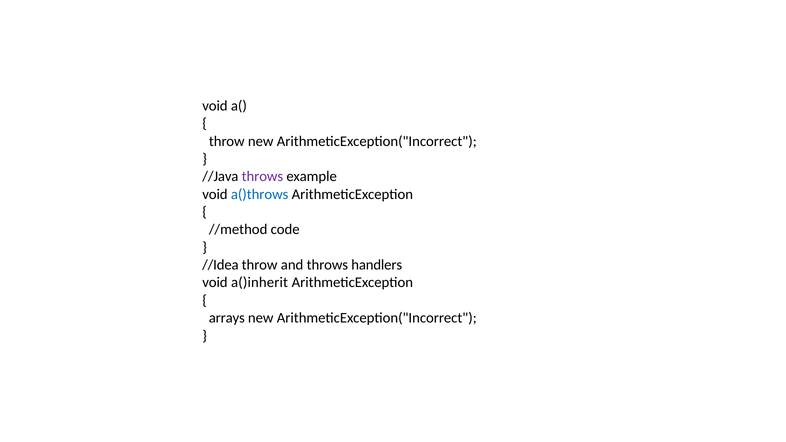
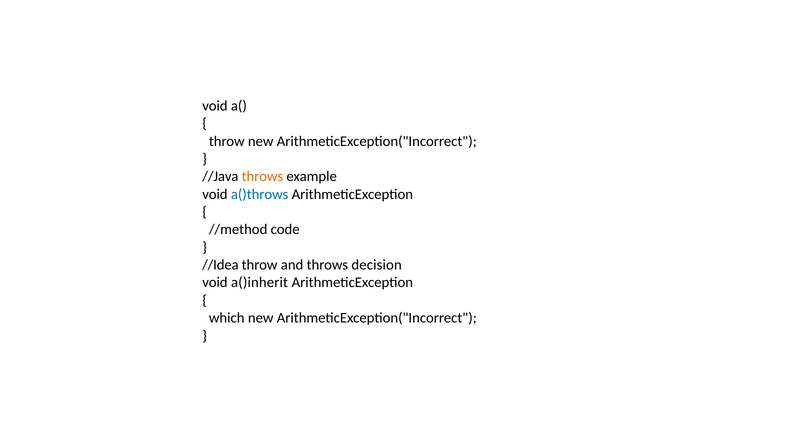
throws colour: purple -> orange (262, 177)
handlers: handlers -> decision (377, 265)
arrays: arrays -> which (227, 318)
